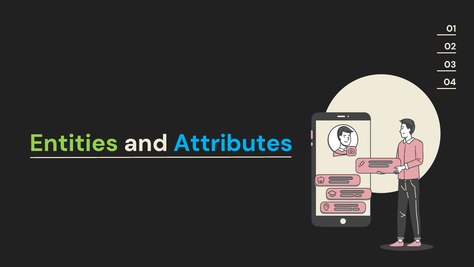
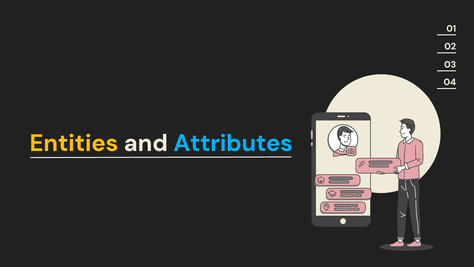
Entities colour: light green -> yellow (74, 143)
